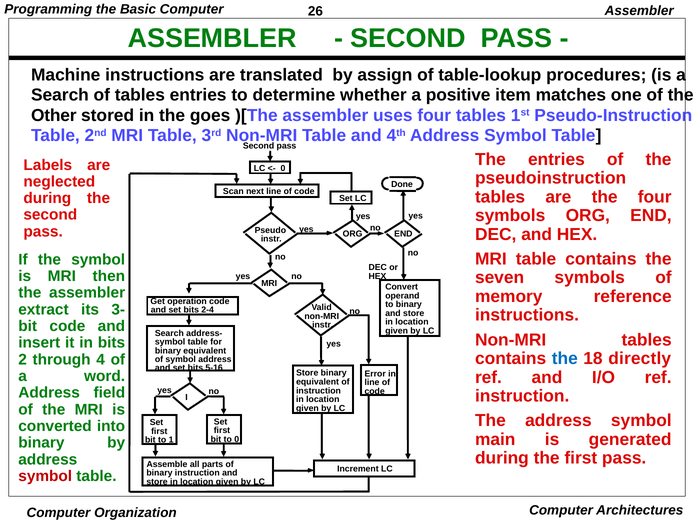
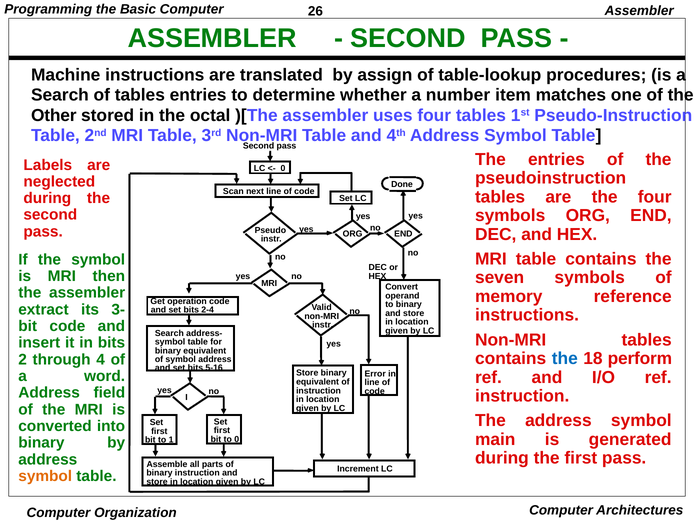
positive: positive -> number (458, 95)
goes: goes -> octal (210, 115)
directly: directly -> perform (640, 358)
symbol colour: red -> orange (45, 476)
